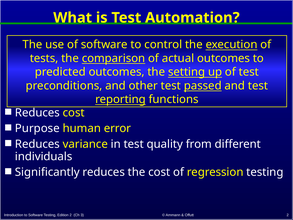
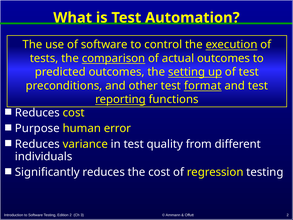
passed: passed -> format (203, 86)
